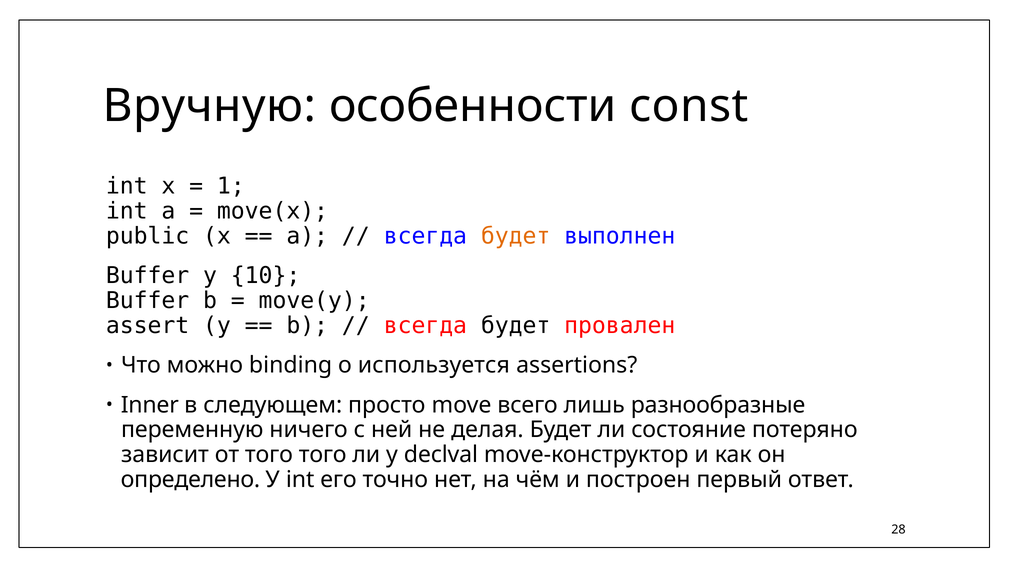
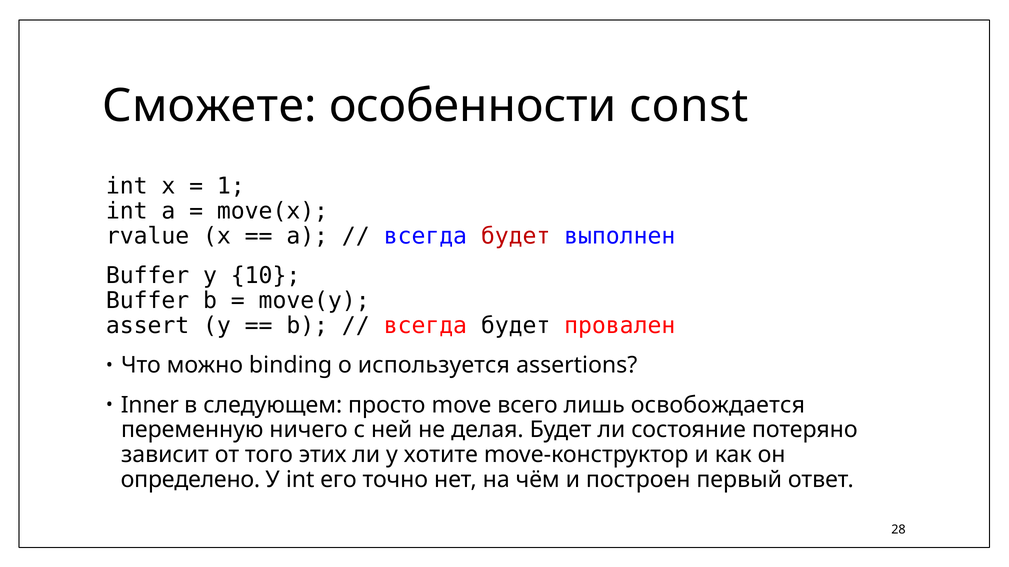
Вручную: Вручную -> Сможете (209, 106)
public: public -> rvalue (148, 236)
будет colour: orange -> red (516, 236)
разнообразные: разнообразные -> освобождается (718, 405)
того того: того -> этих (323, 455)
declval: declval -> хотите (441, 455)
